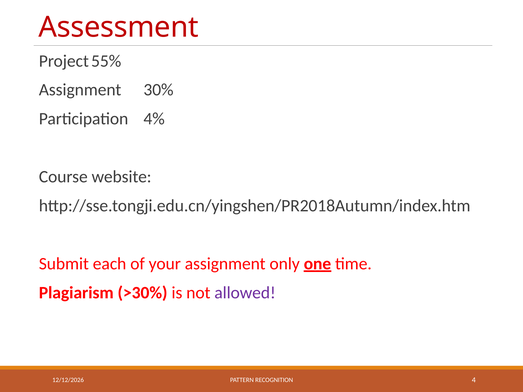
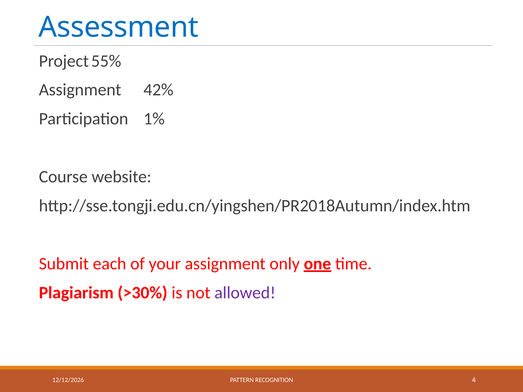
Assessment colour: red -> blue (119, 27)
30%: 30% -> 42% (158, 90)
4%: 4% -> 1% (154, 119)
